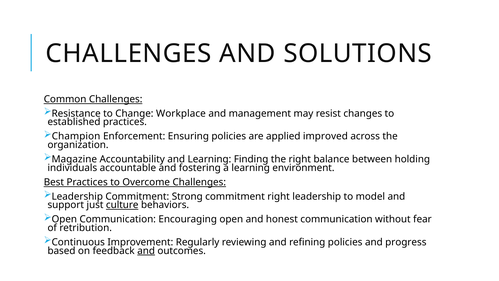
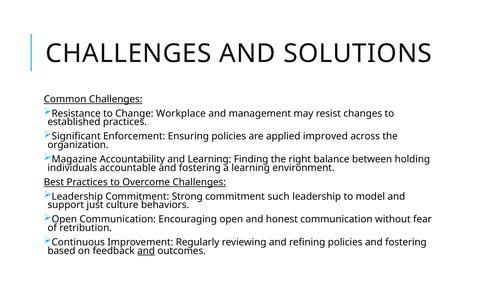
Champion: Champion -> Significant (76, 136)
commitment right: right -> such (279, 196)
culture underline: present -> none (122, 205)
policies and progress: progress -> fostering (406, 242)
